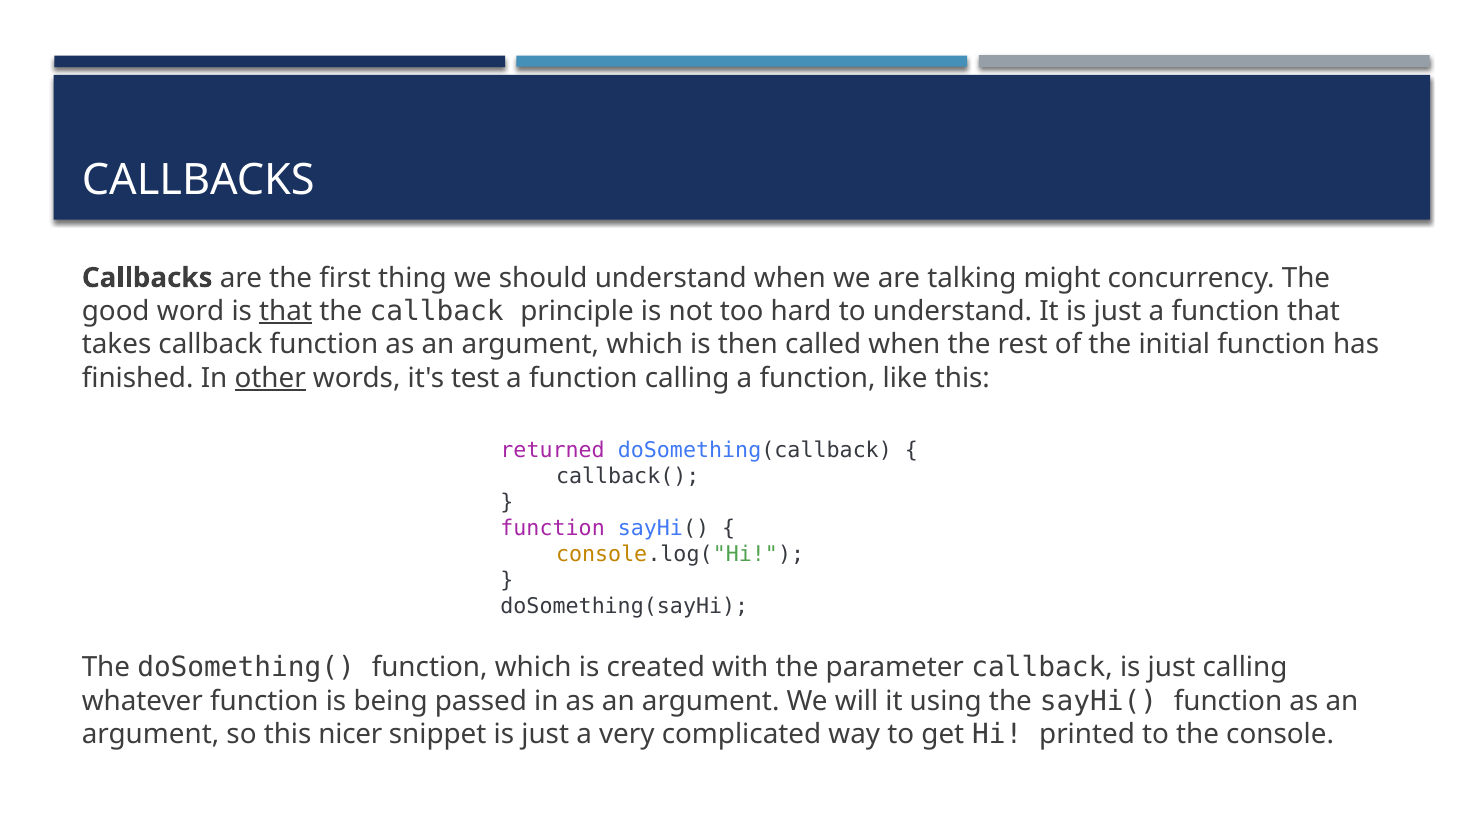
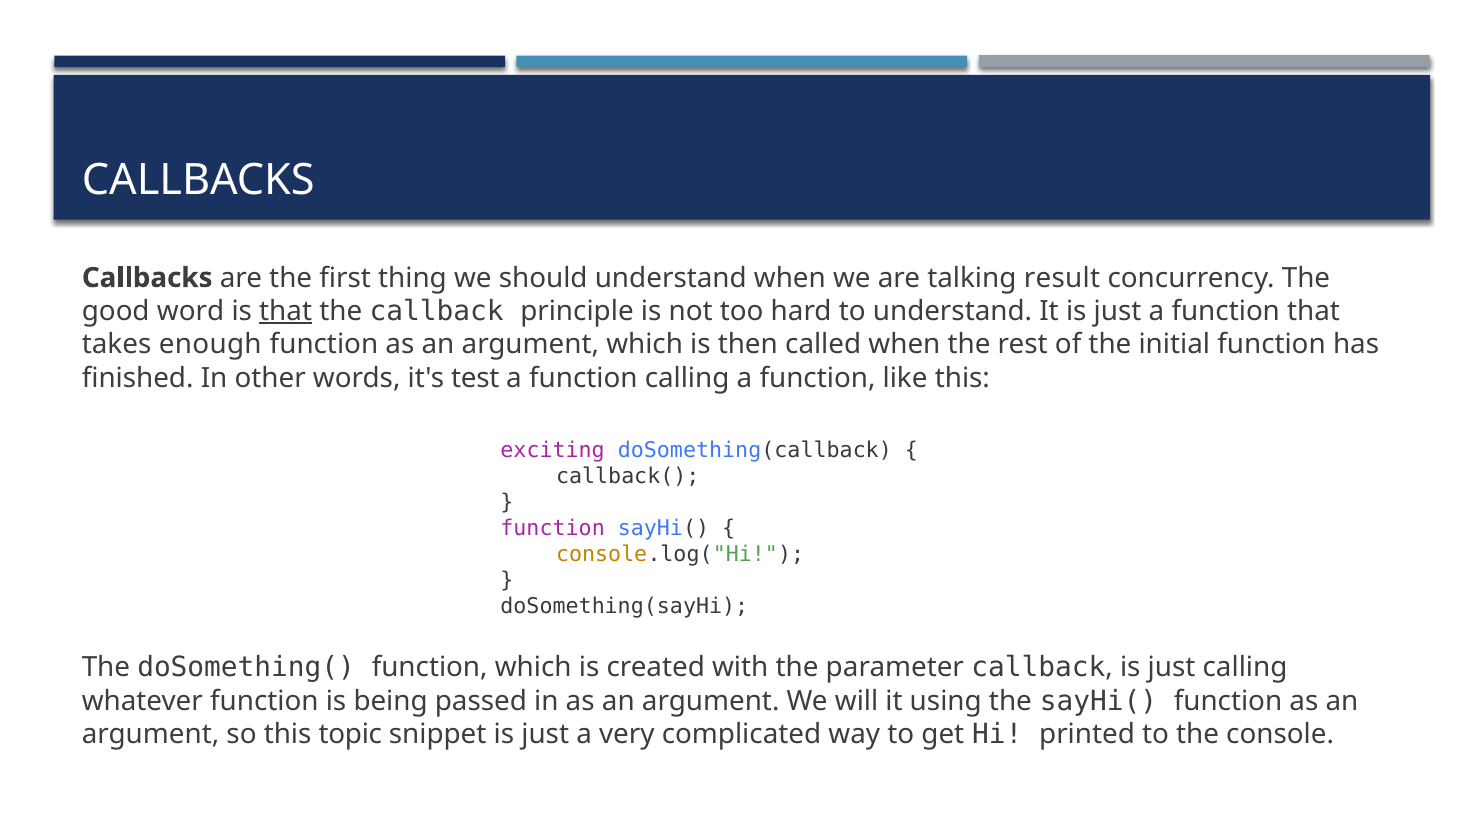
might: might -> result (1062, 278)
takes callback: callback -> enough (210, 345)
other underline: present -> none (270, 378)
returned: returned -> exciting (553, 450)
nicer: nicer -> topic (350, 734)
